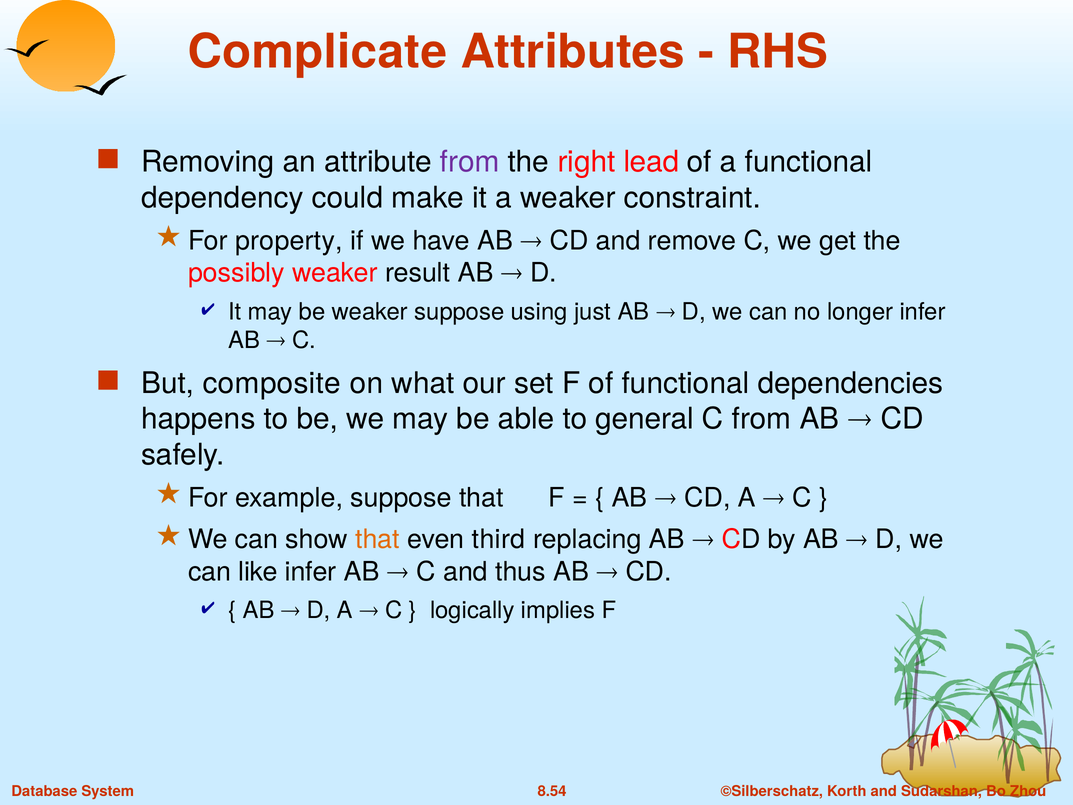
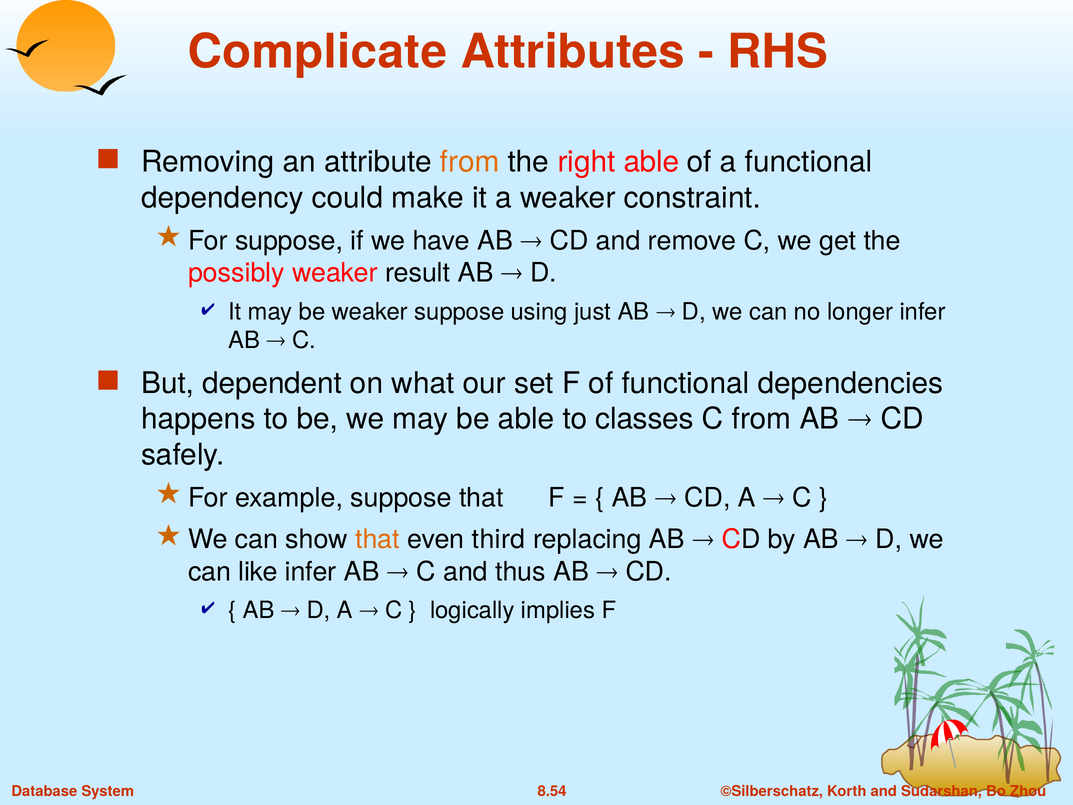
from colour: purple -> orange (470, 162)
right lead: lead -> able (651, 162)
For property: property -> suppose (289, 241)
composite: composite -> dependent (272, 383)
general: general -> classes (645, 419)
